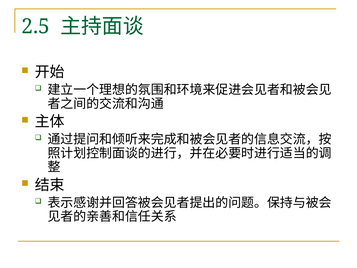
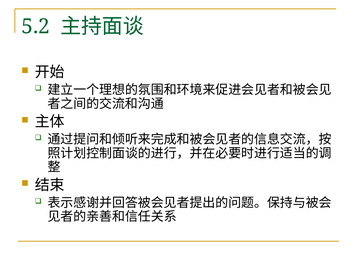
2.5: 2.5 -> 5.2 (36, 27)
